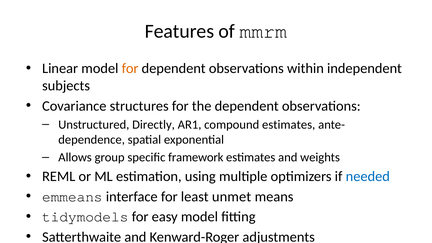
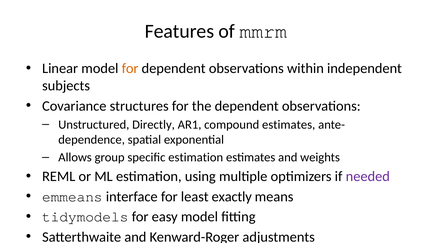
specific framework: framework -> estimation (196, 157)
needed colour: blue -> purple (368, 176)
unmet: unmet -> exactly (232, 197)
